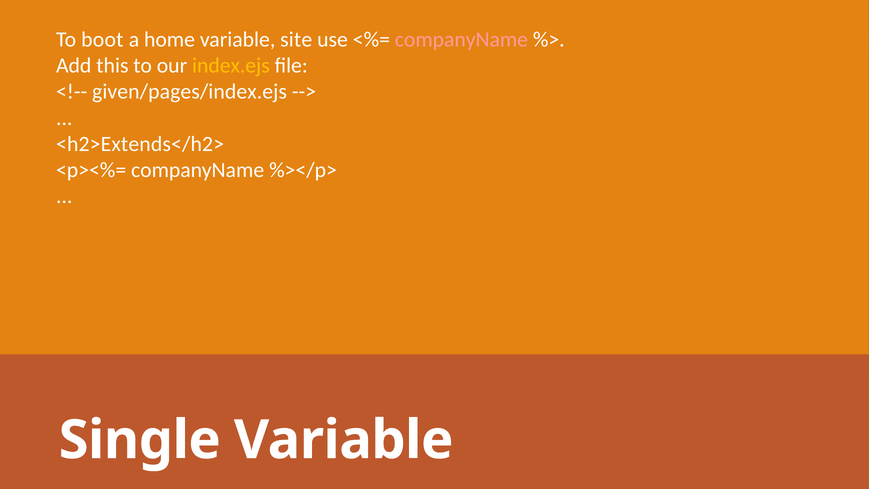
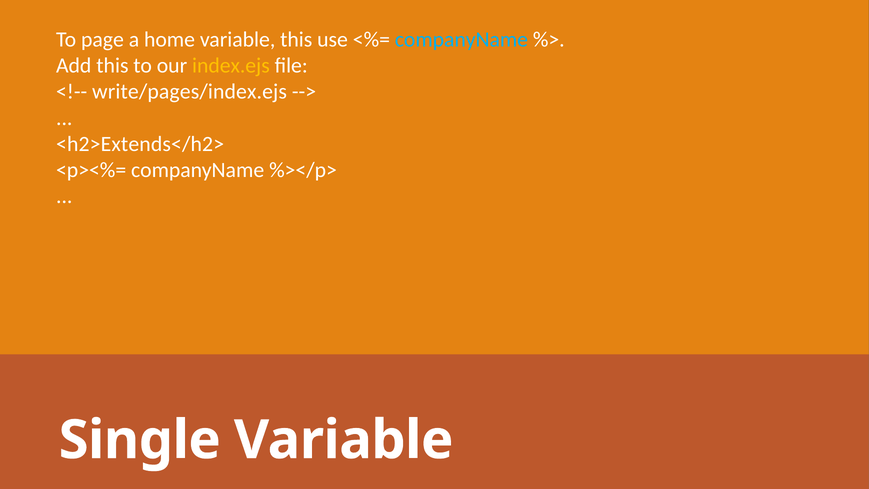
boot: boot -> page (102, 40)
variable site: site -> this (296, 40)
companyName colour: pink -> light blue (461, 40)
given/pages/index.ejs: given/pages/index.ejs -> write/pages/index.ejs (190, 92)
